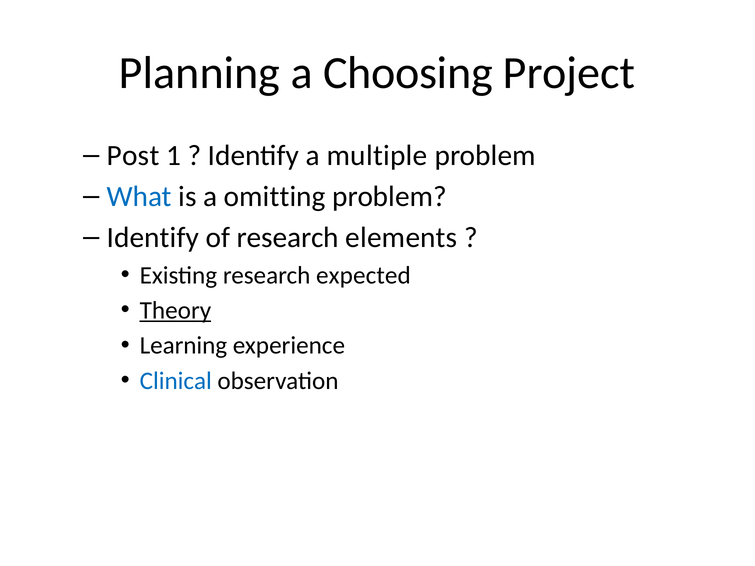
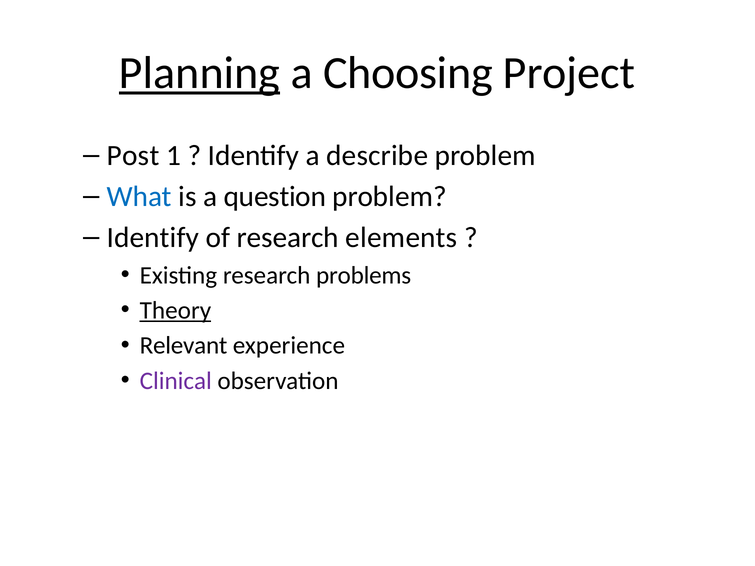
Planning underline: none -> present (200, 73)
multiple: multiple -> describe (377, 156)
omitting: omitting -> question (275, 197)
expected: expected -> problems (364, 275)
Learning: Learning -> Relevant (184, 346)
Clinical colour: blue -> purple (176, 381)
